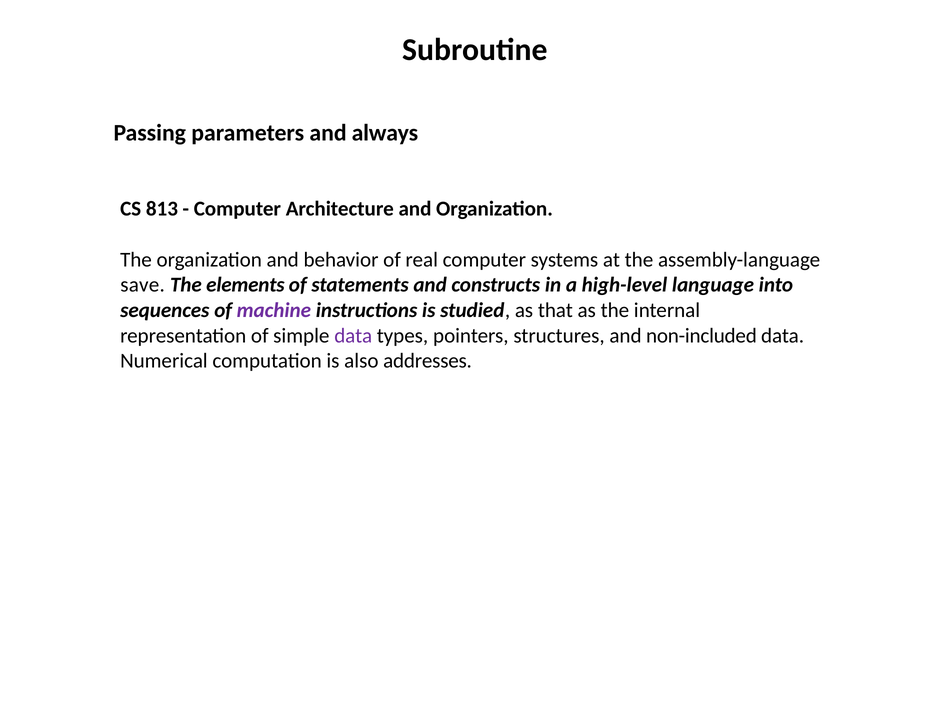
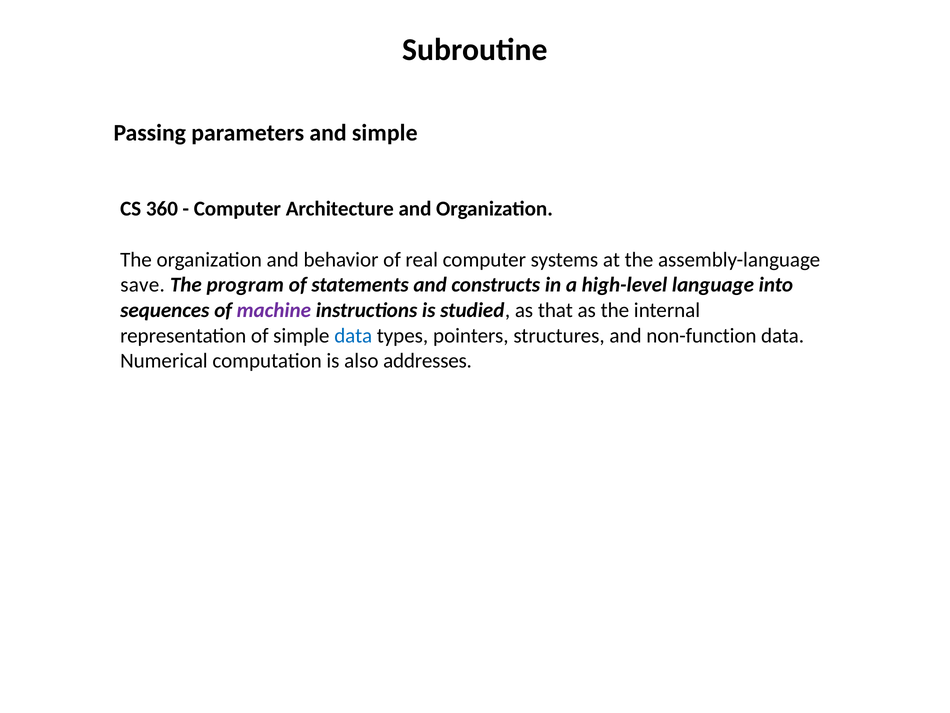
and always: always -> simple (385, 133)
813: 813 -> 360 (162, 209)
elements: elements -> program (245, 285)
data colour: purple -> blue (353, 335)
non-included: non-included -> non-function (701, 335)
